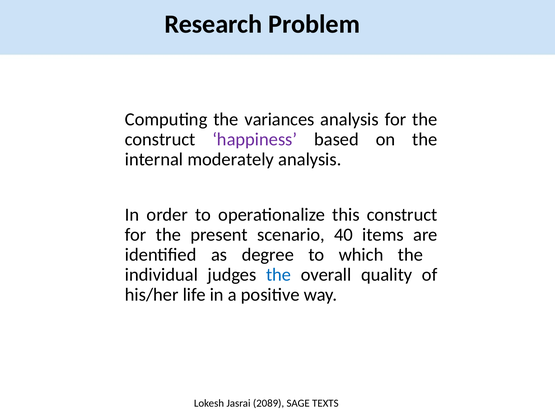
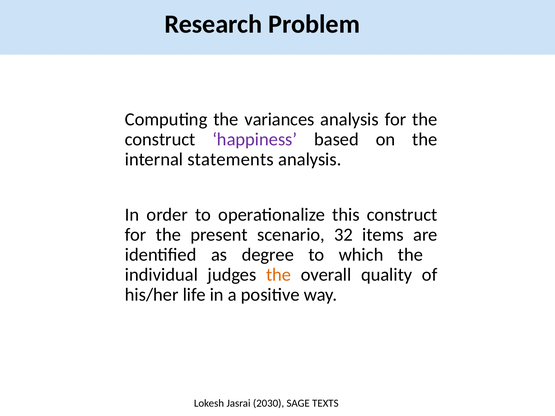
moderately: moderately -> statements (231, 160)
40: 40 -> 32 (343, 235)
the colour: blue -> orange (279, 275)
2089: 2089 -> 2030 (269, 403)
